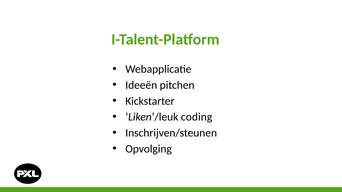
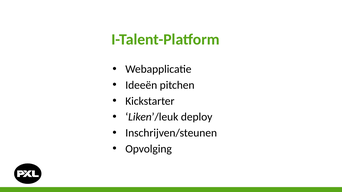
coding: coding -> deploy (197, 117)
